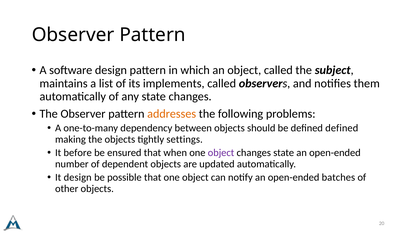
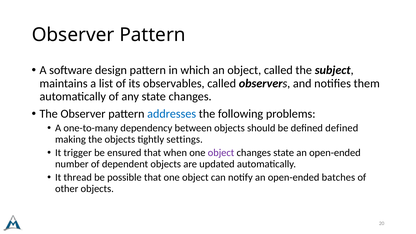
implements: implements -> observables (174, 83)
addresses colour: orange -> blue (172, 114)
before: before -> trigger (78, 153)
It design: design -> thread (78, 177)
